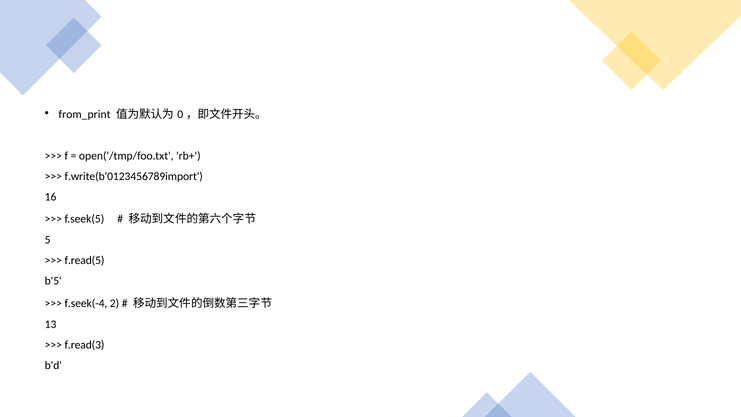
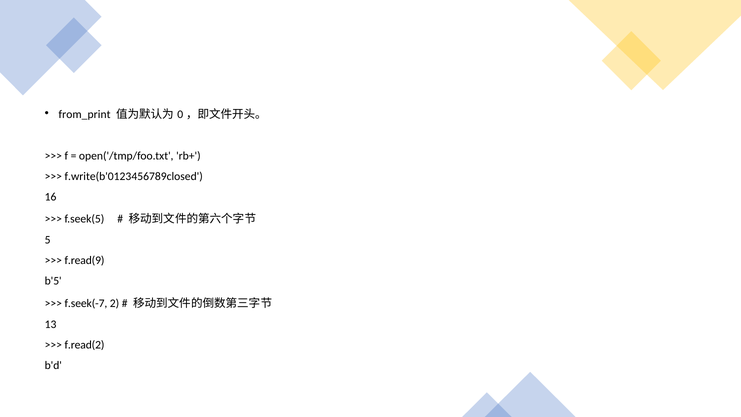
f.write(b'0123456789import: f.write(b'0123456789import -> f.write(b'0123456789closed (134, 176)
f.read(5: f.read(5 -> f.read(9 (84, 260)
f.seek(-4: f.seek(-4 -> f.seek(-7 (86, 303)
f.read(3: f.read(3 -> f.read(2 (84, 345)
